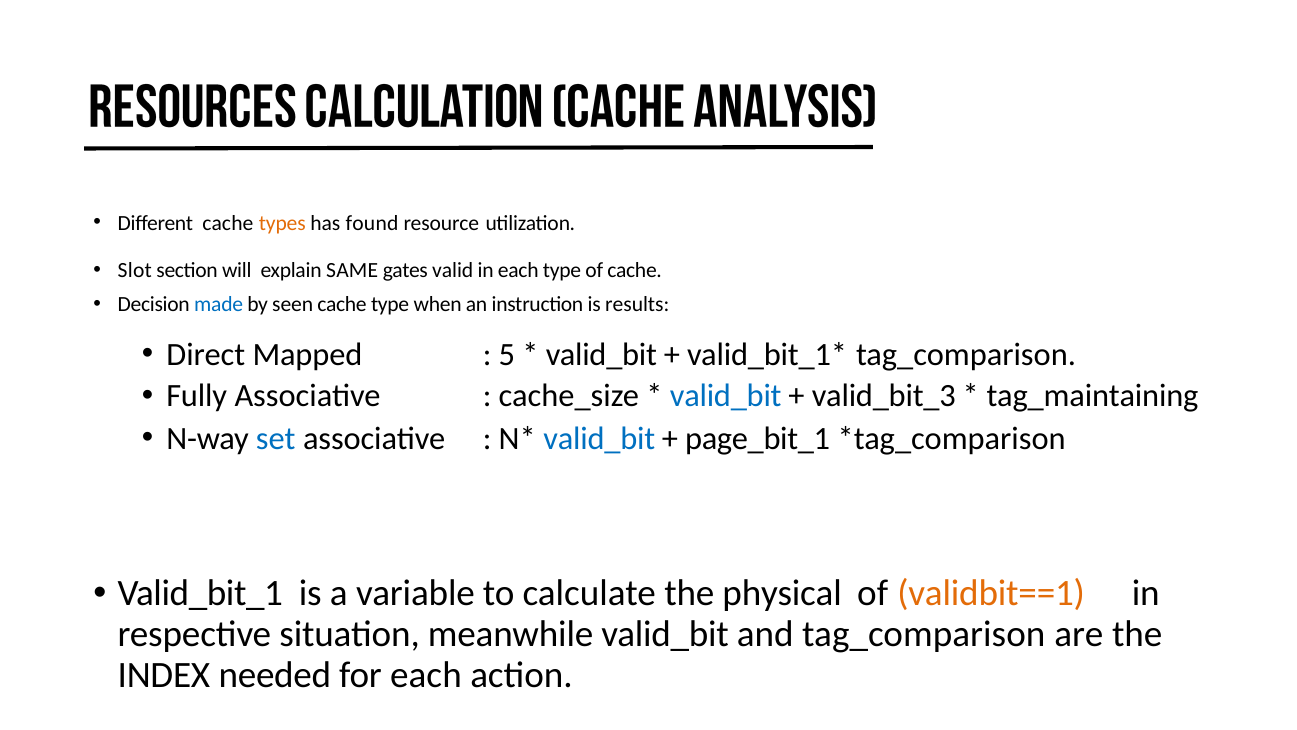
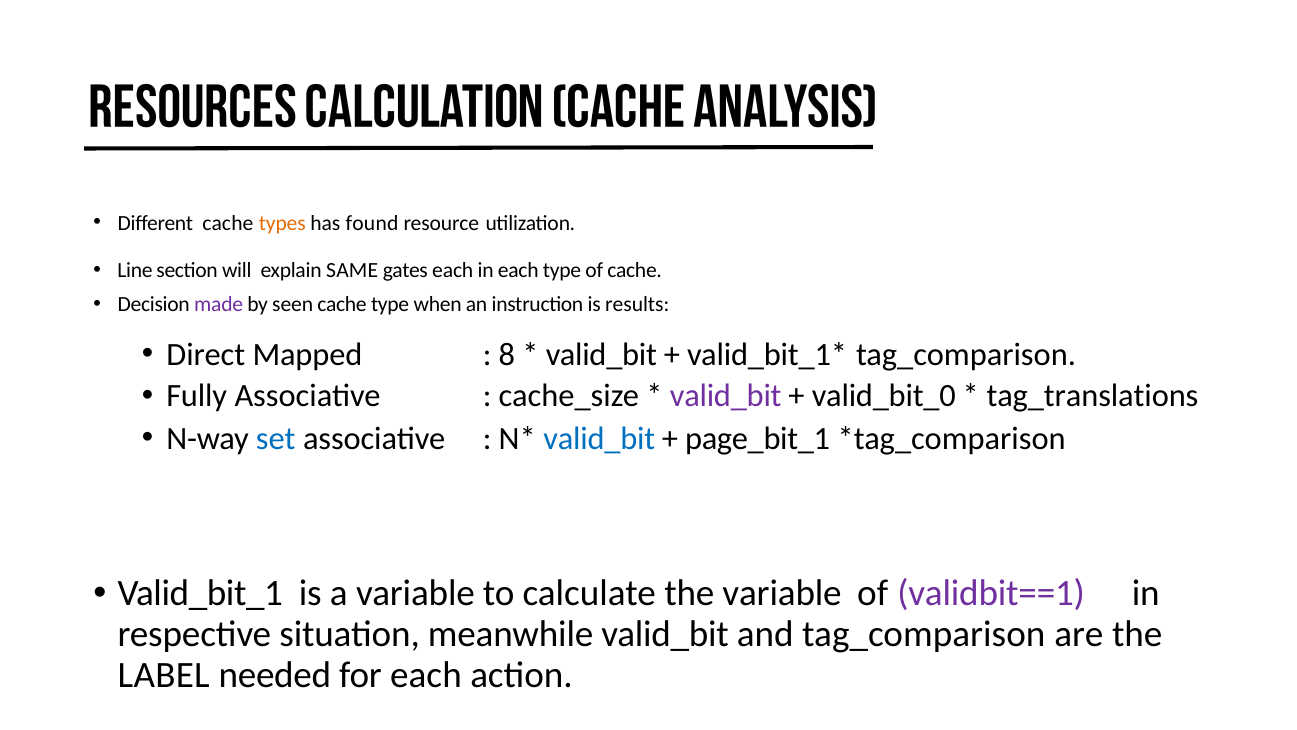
Slot: Slot -> Line (135, 270)
gates valid: valid -> each (453, 270)
made colour: blue -> purple (219, 304)
5: 5 -> 8 (507, 354)
valid_bit colour: blue -> purple (726, 396)
valid_bit_3: valid_bit_3 -> valid_bit_0 (884, 396)
tag_maintaining: tag_maintaining -> tag_translations (1092, 396)
the physical: physical -> variable (782, 593)
validbit==1 colour: orange -> purple (991, 593)
INDEX: INDEX -> LABEL (164, 674)
